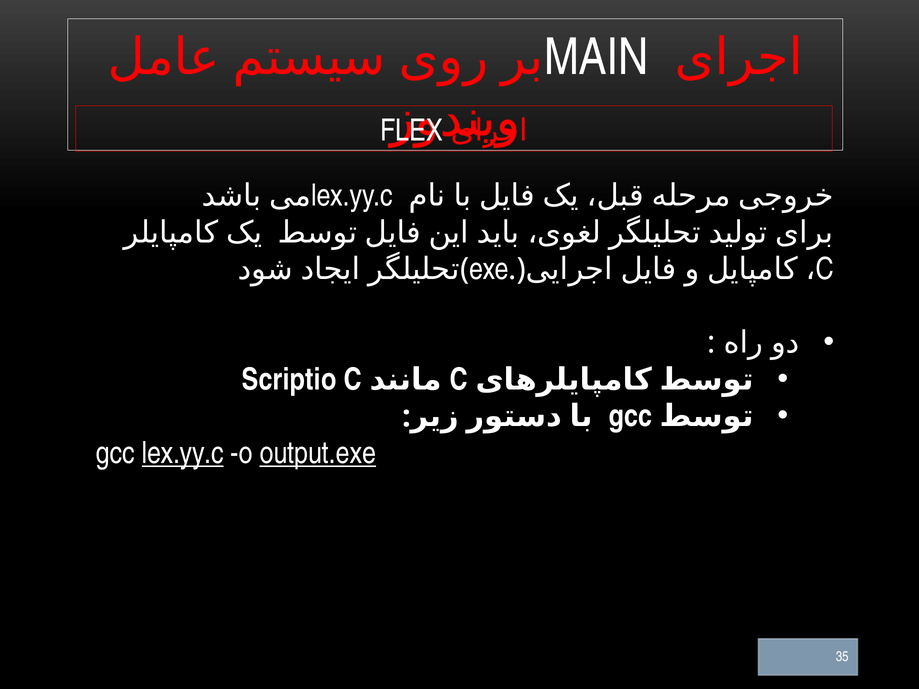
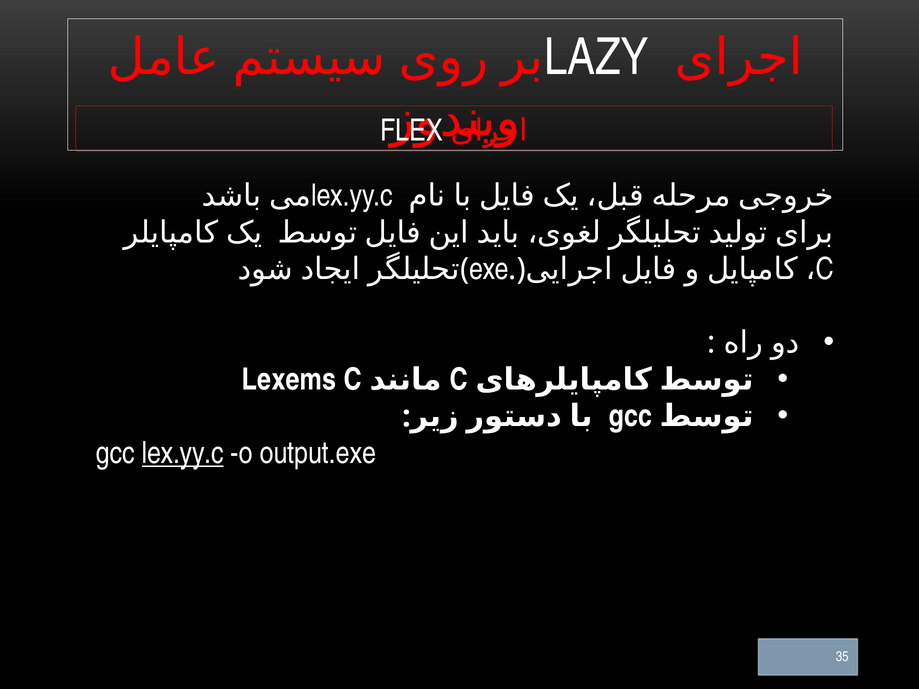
MAIN: MAIN -> LAZY (596, 58)
Scriptio: Scriptio -> Lexems (289, 380)
output.exe underline: present -> none (318, 453)
